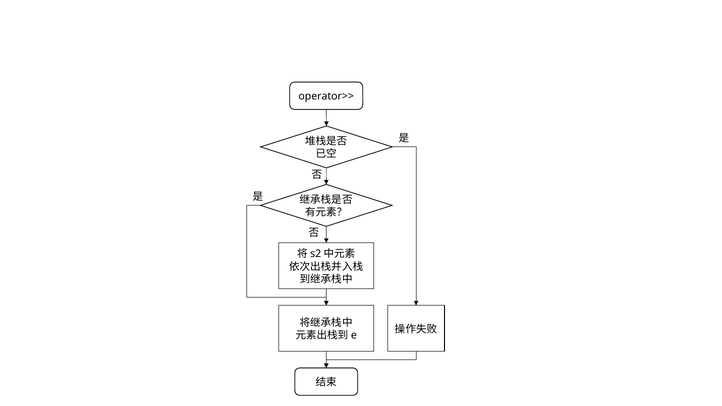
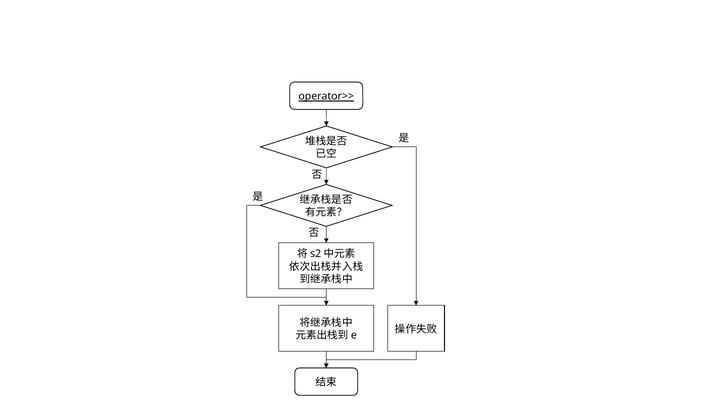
operator>> underline: none -> present (326, 97)
